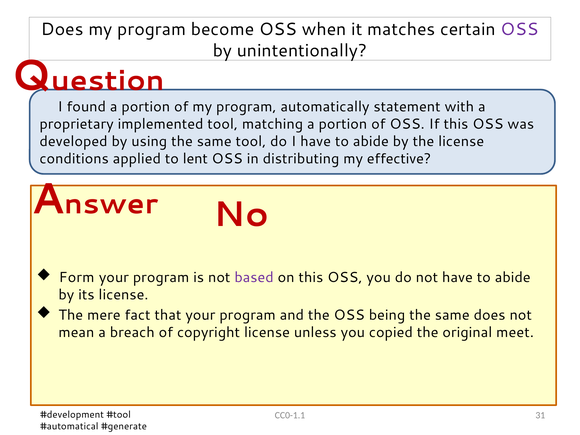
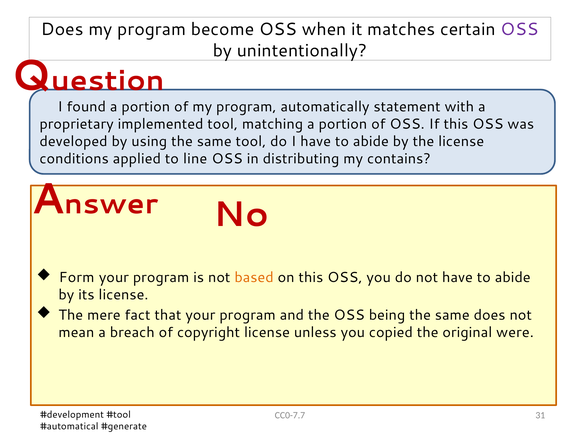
lent: lent -> line (195, 159)
effective: effective -> contains (399, 159)
based colour: purple -> orange (254, 277)
meet: meet -> were (515, 333)
CC0-1.1: CC0-1.1 -> CC0-7.7 (290, 415)
